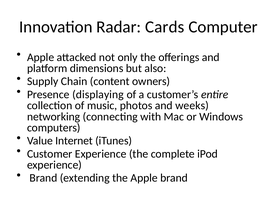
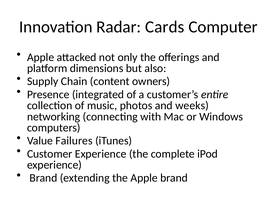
displaying: displaying -> integrated (98, 94)
Internet: Internet -> Failures (74, 141)
